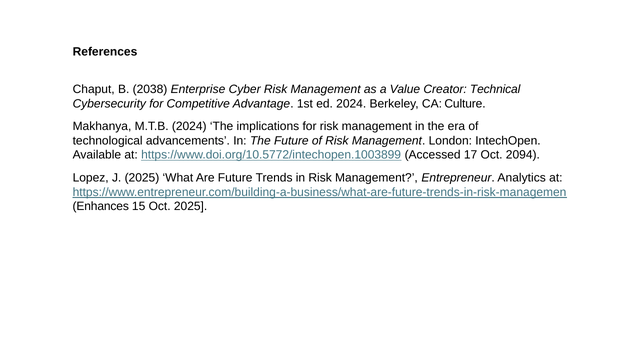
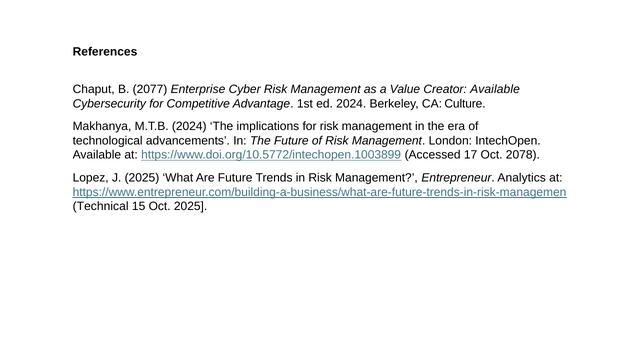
2038: 2038 -> 2077 (150, 89)
Creator Technical: Technical -> Available (495, 89)
2094: 2094 -> 2078 (523, 155)
Enhances: Enhances -> Technical (101, 207)
